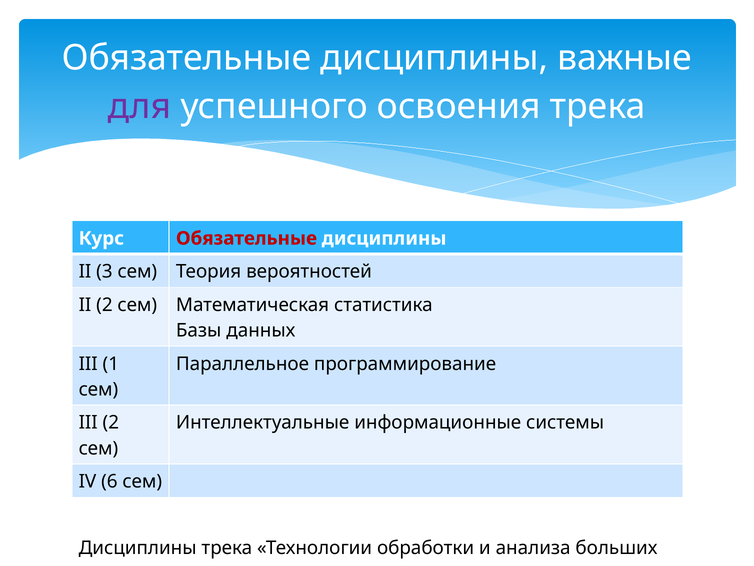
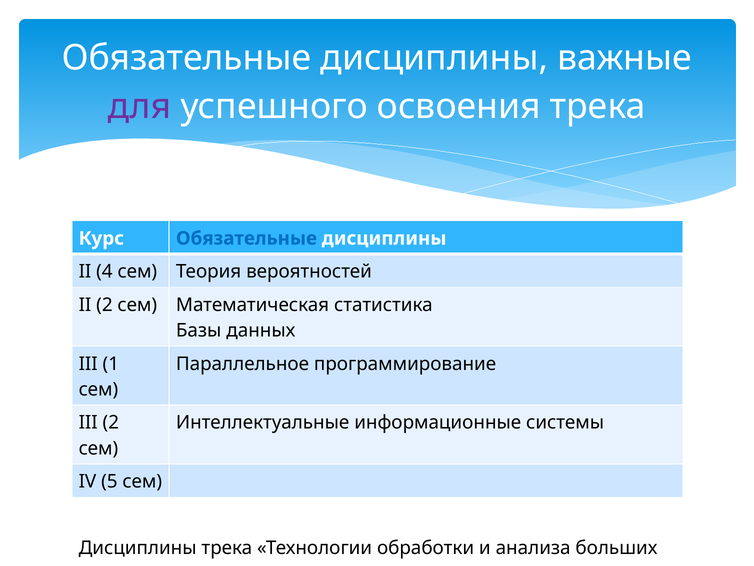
Обязательные colour: red -> blue (246, 238)
3: 3 -> 4 (104, 271)
6: 6 -> 5 (109, 481)
